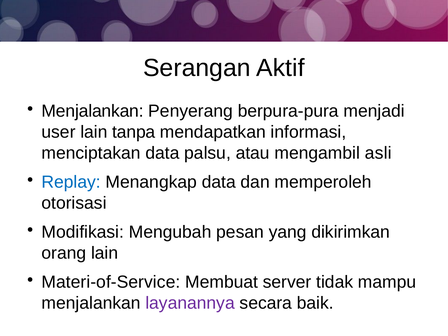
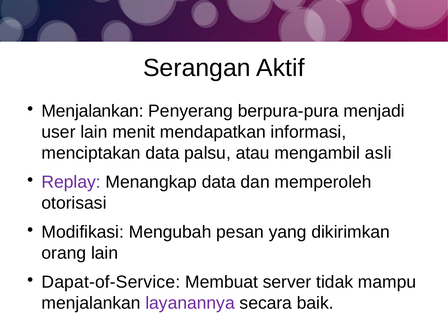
tanpa: tanpa -> menit (134, 132)
Replay colour: blue -> purple (71, 182)
Materi-of-Service: Materi-of-Service -> Dapat-of-Service (111, 282)
